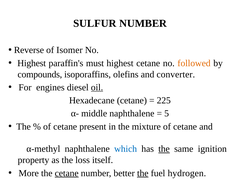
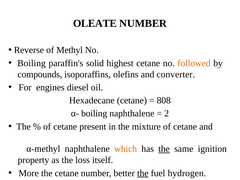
SULFUR: SULFUR -> OLEATE (95, 23)
Isomer: Isomer -> Methyl (70, 50)
Highest: Highest -> Boiling (32, 63)
must: must -> solid (95, 63)
oil underline: present -> none (97, 87)
225: 225 -> 808 (164, 100)
α- middle: middle -> boiling (94, 113)
5: 5 -> 2 (167, 113)
which colour: blue -> orange (126, 149)
cetane underline: present -> none (67, 173)
